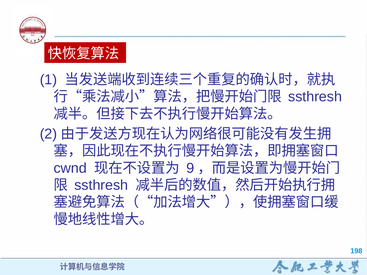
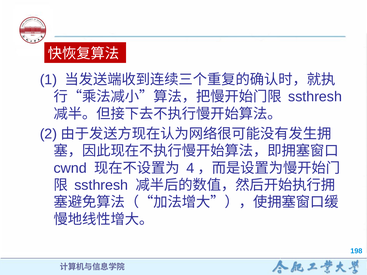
9: 9 -> 4 (190, 168)
